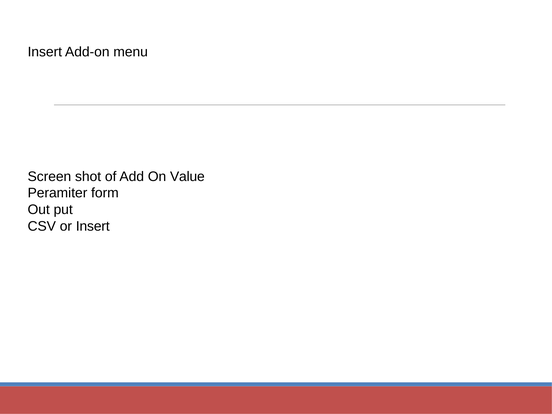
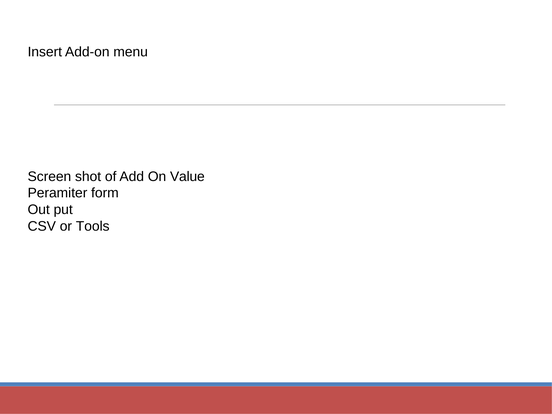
or Insert: Insert -> Tools (93, 226)
